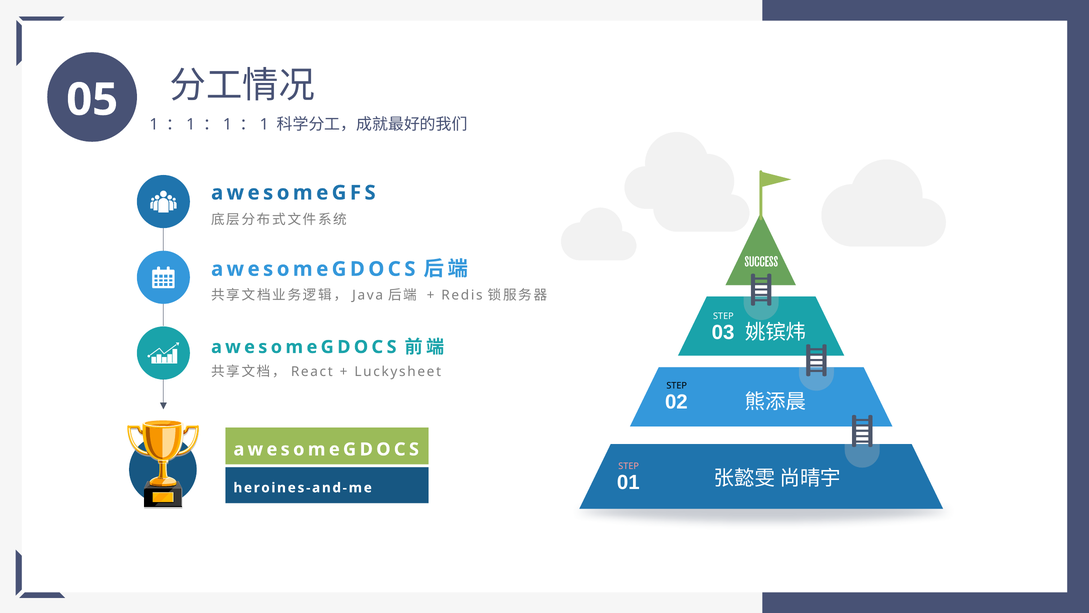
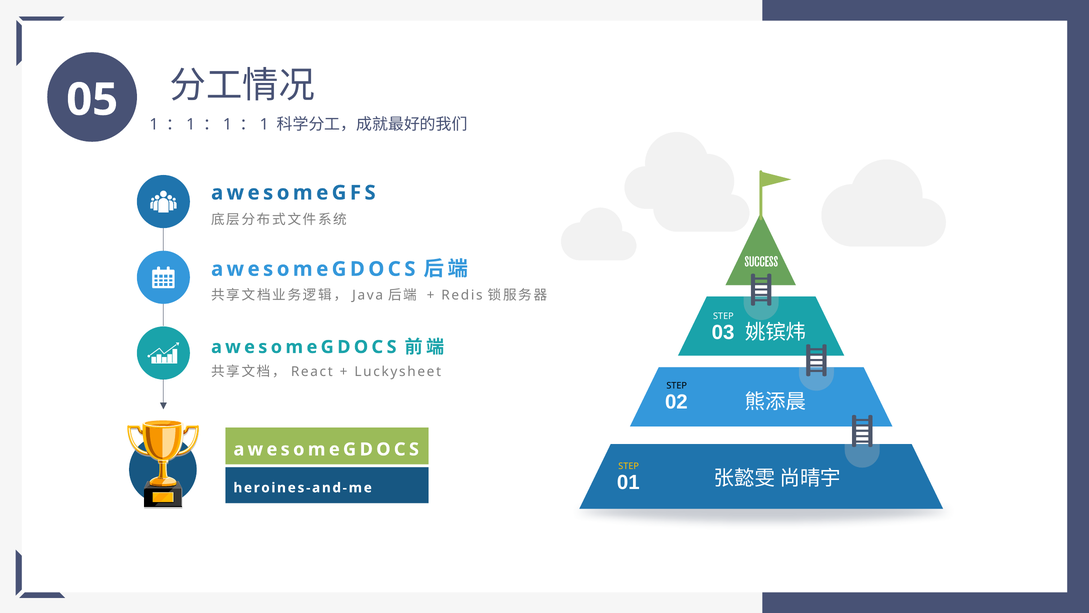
STEP colour: pink -> yellow (629, 466)
